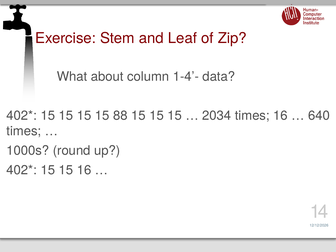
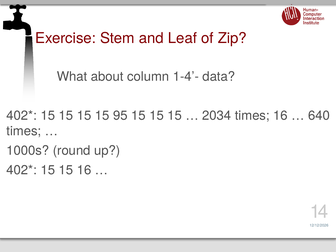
88: 88 -> 95 (120, 115)
